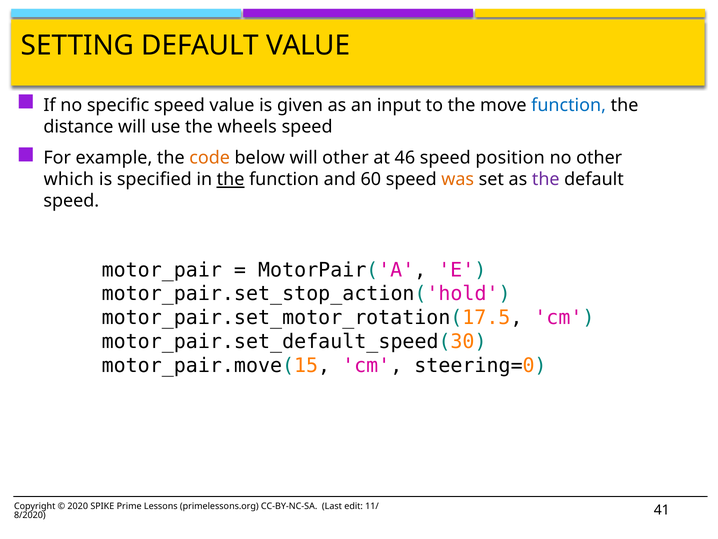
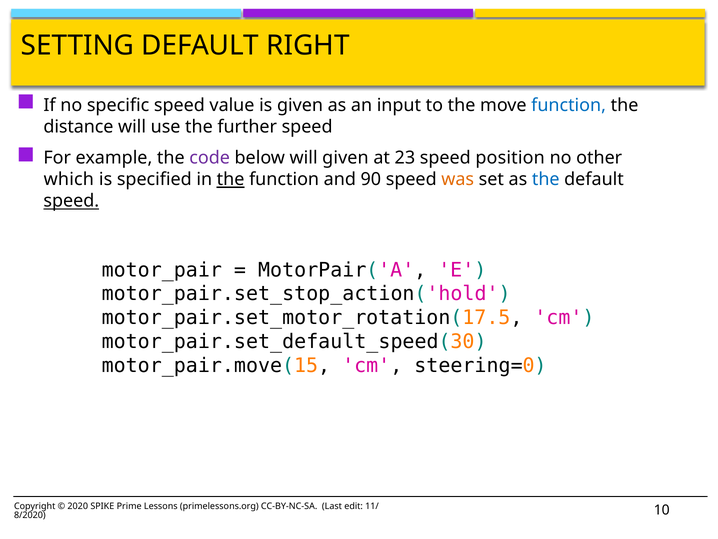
DEFAULT VALUE: VALUE -> RIGHT (308, 45)
wheels: wheels -> further (247, 127)
code colour: orange -> purple (210, 158)
will other: other -> given (345, 158)
46: 46 -> 23 (405, 158)
60: 60 -> 90 (371, 179)
the colour: purple -> blue (546, 179)
speed underline: none -> present (71, 201)
41: 41 -> 10 (662, 510)
